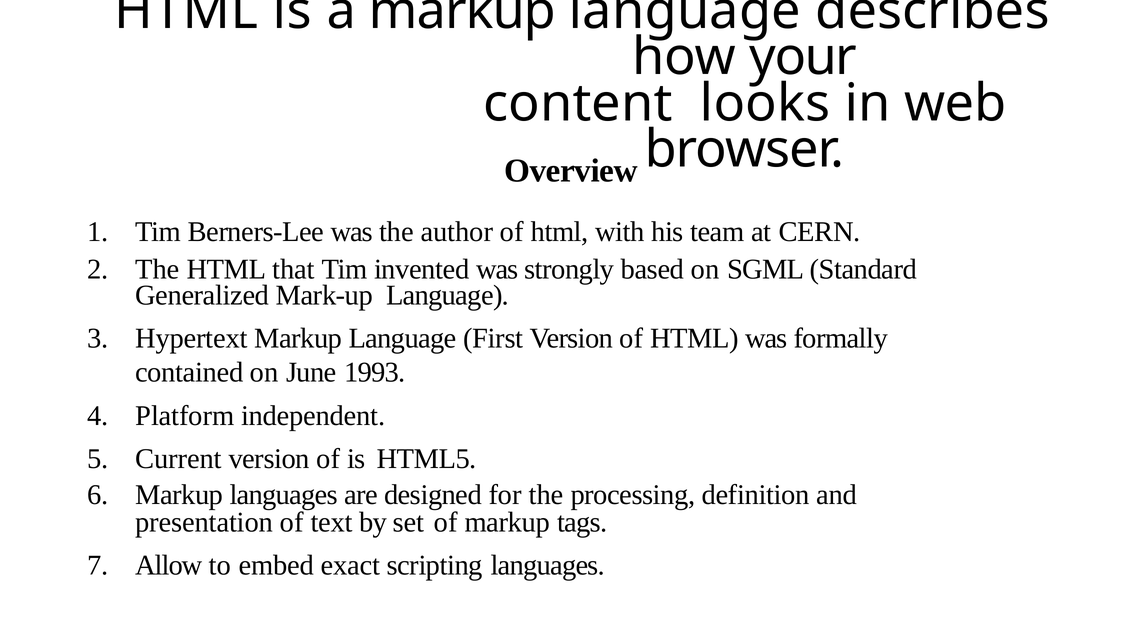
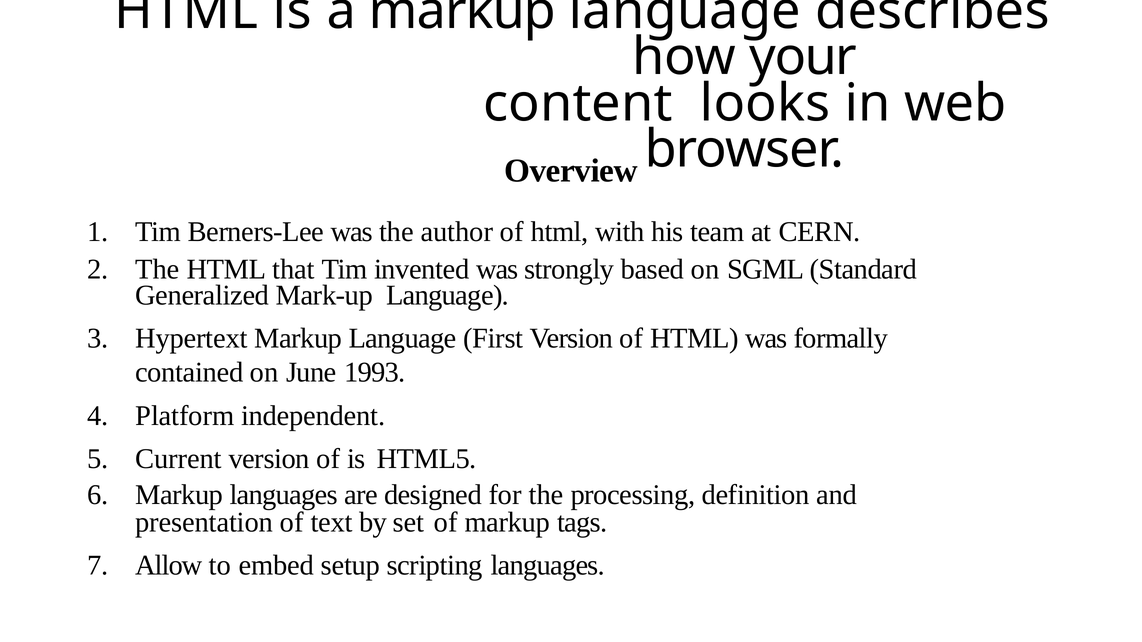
exact: exact -> setup (350, 566)
